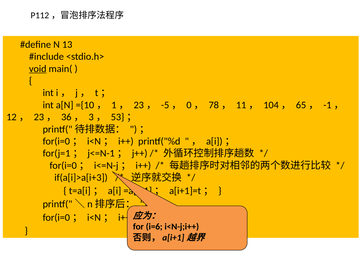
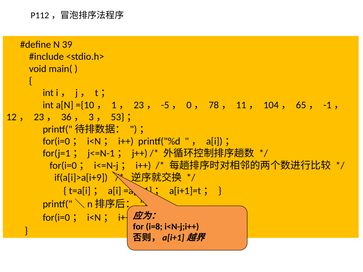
13: 13 -> 39 (67, 45)
void underline: present -> none (38, 69)
if(a[i]>a[i+3: if(a[i]>a[i+3 -> if(a[i]>a[i+9 (81, 178)
i=6: i=6 -> i=8 (154, 227)
